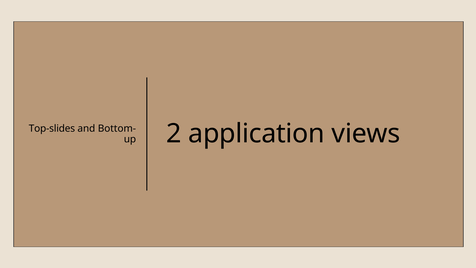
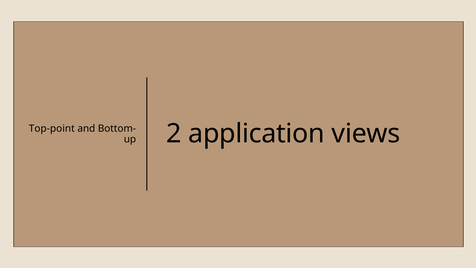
Top-slides: Top-slides -> Top-point (52, 128)
